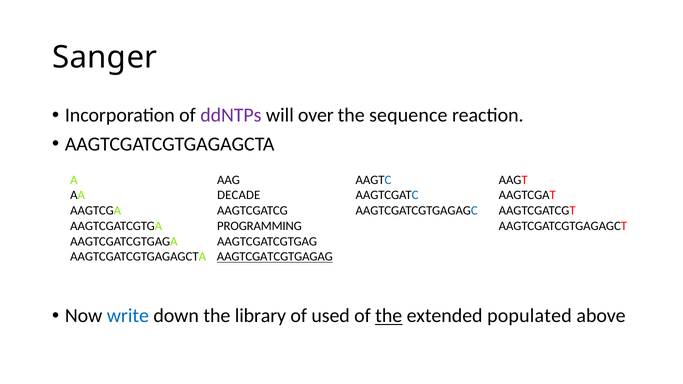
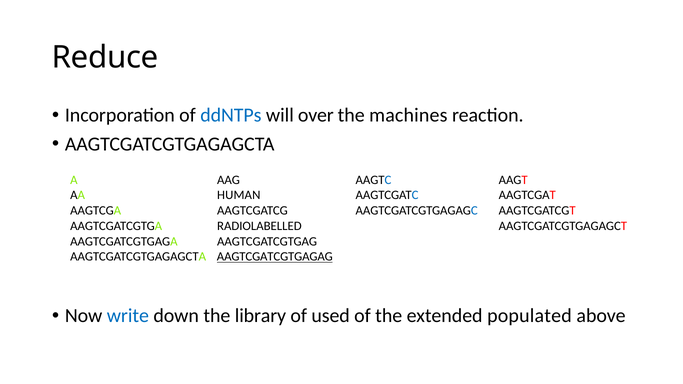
Sanger: Sanger -> Reduce (105, 57)
ddNTPs colour: purple -> blue (231, 115)
sequence: sequence -> machines (408, 115)
DECADE: DECADE -> HUMAN (239, 195)
PROGRAMMING: PROGRAMMING -> RADIOLABELLED (259, 226)
the underline: present -> none (389, 316)
